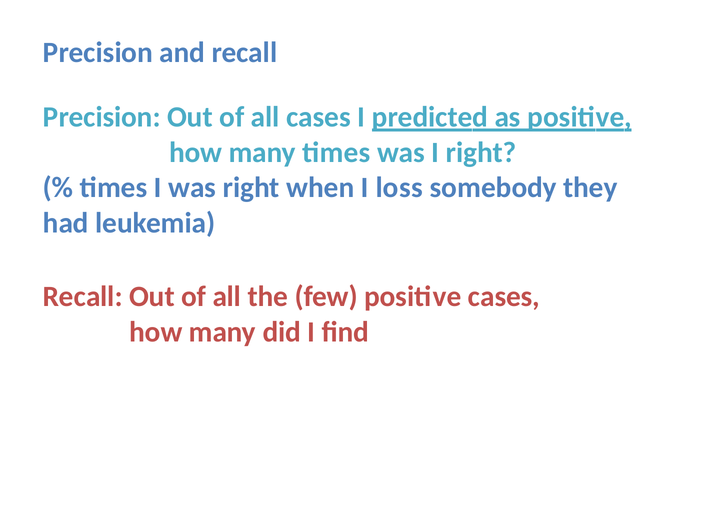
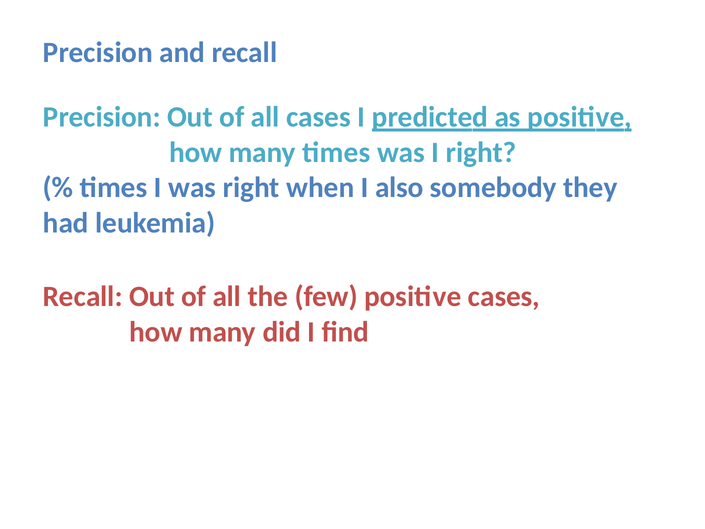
loss: loss -> also (399, 188)
